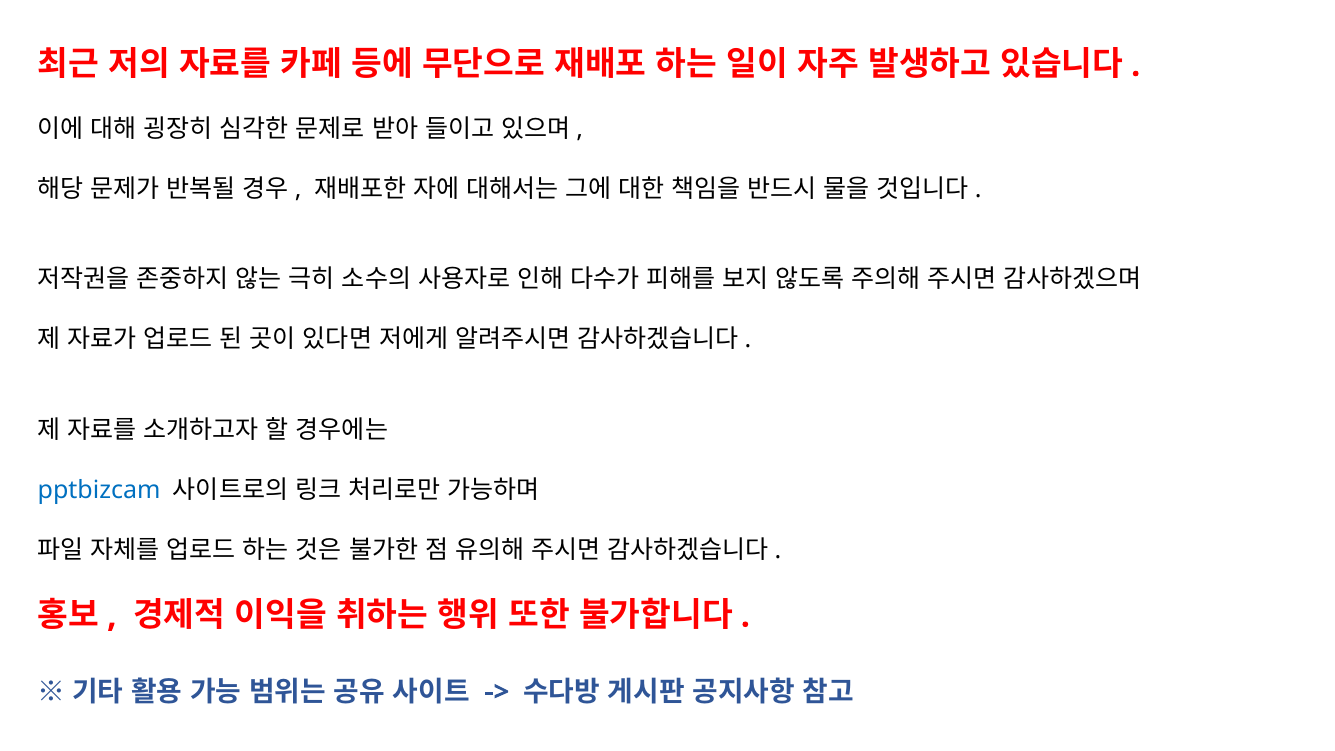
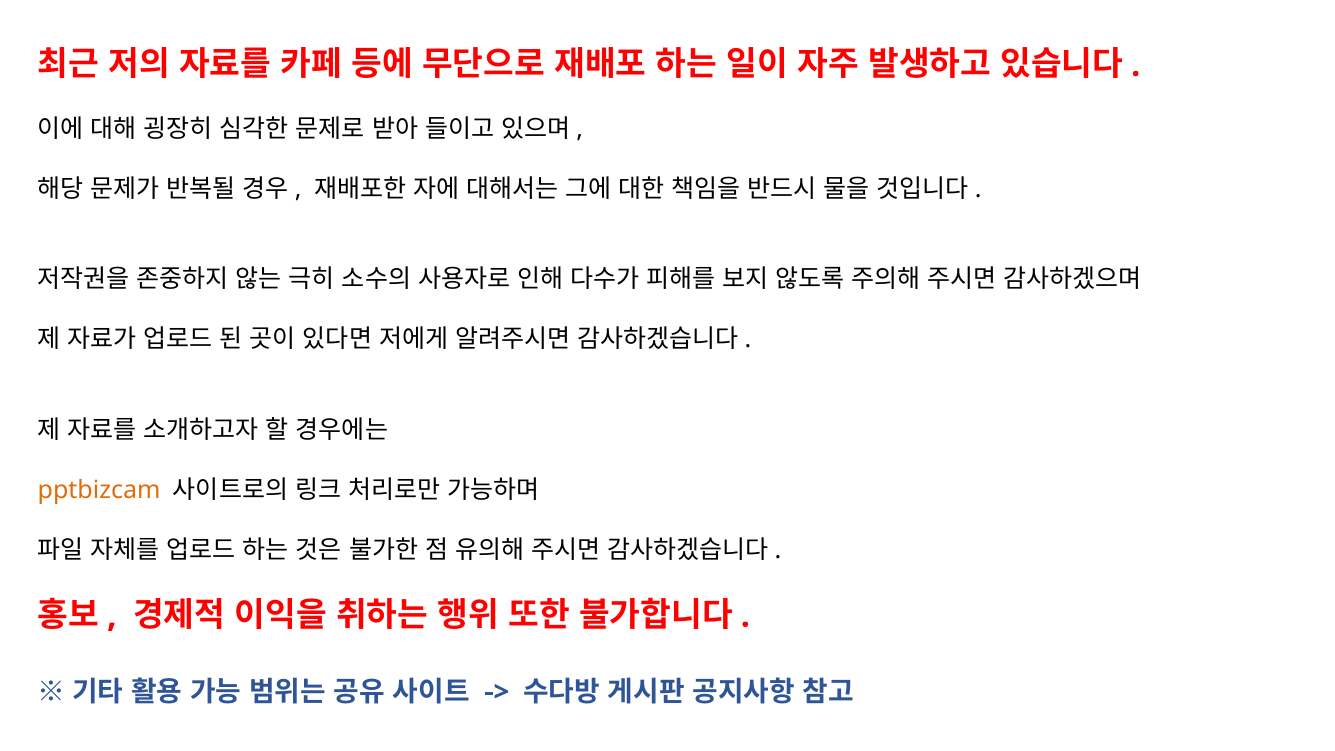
pptbizcam colour: blue -> orange (99, 490)
